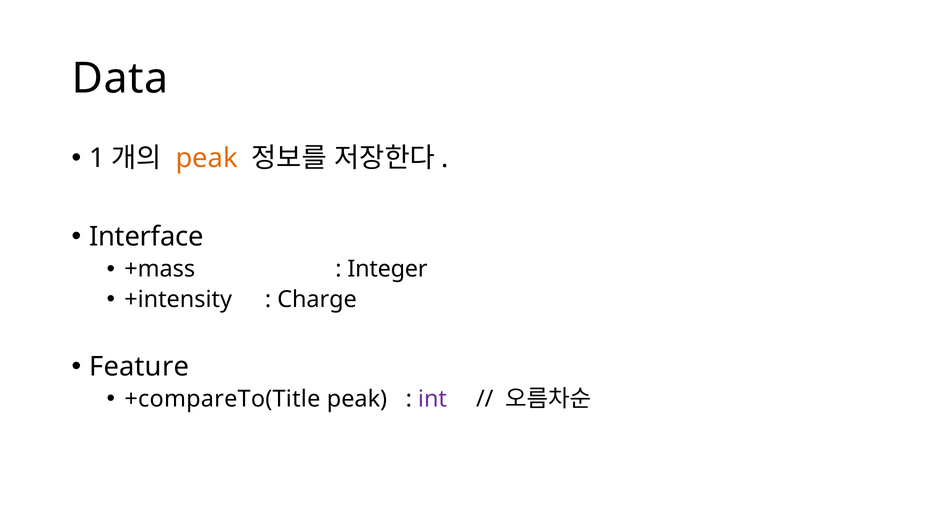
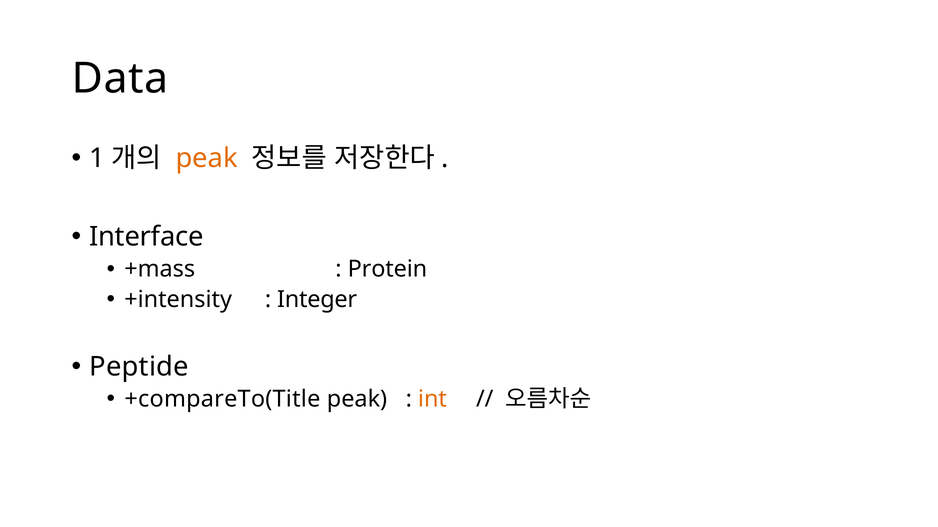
Integer: Integer -> Protein (387, 270)
Charge: Charge -> Integer (317, 300)
Feature: Feature -> Peptide (139, 367)
int colour: purple -> orange (432, 399)
